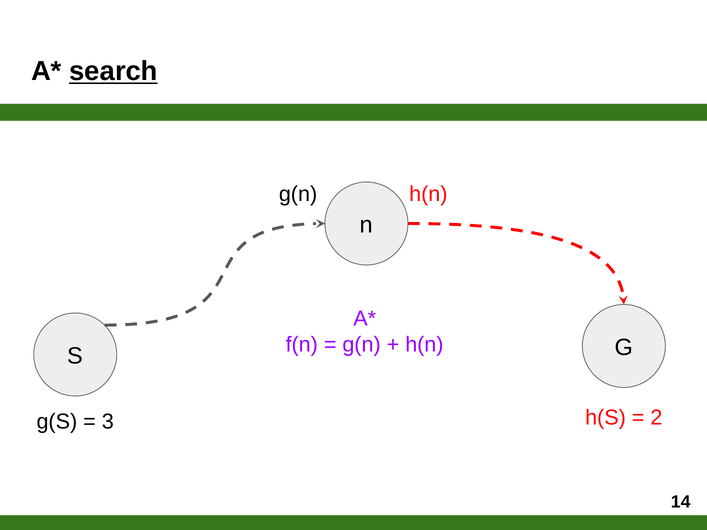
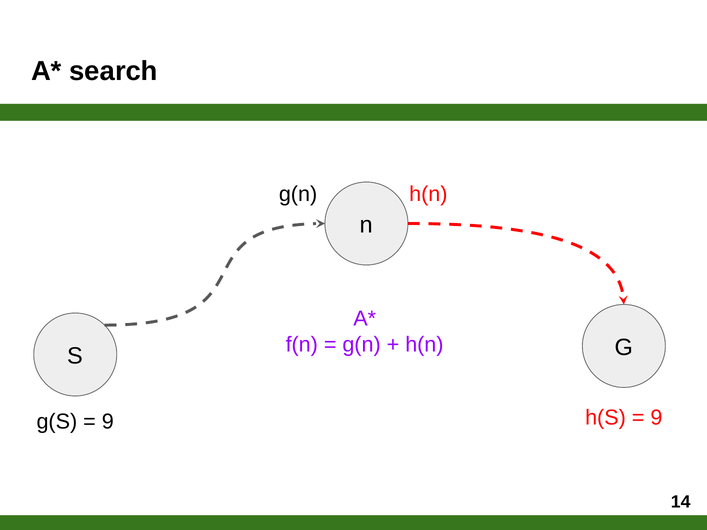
search underline: present -> none (113, 71)
3: 3 -> 9 (108, 422)
2: 2 -> 9 (656, 418)
